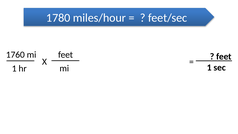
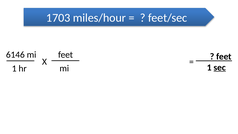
1780: 1780 -> 1703 (58, 18)
1760: 1760 -> 6146 (15, 55)
sec underline: none -> present (220, 67)
